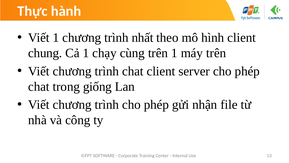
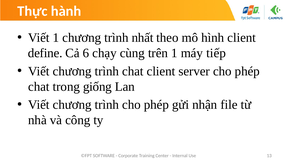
chung: chung -> define (45, 53)
Cả 1: 1 -> 6 (86, 53)
máy trên: trên -> tiếp (216, 53)
